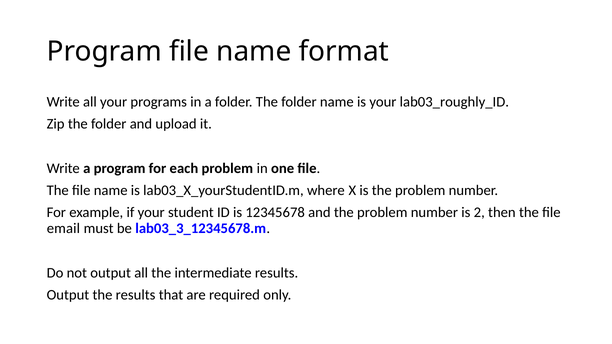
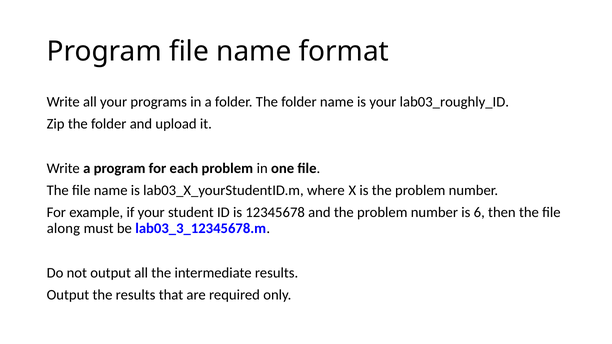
2: 2 -> 6 (479, 213)
email: email -> along (63, 229)
